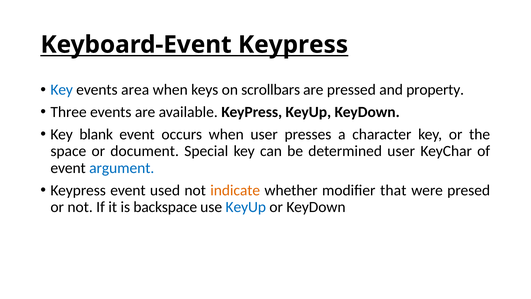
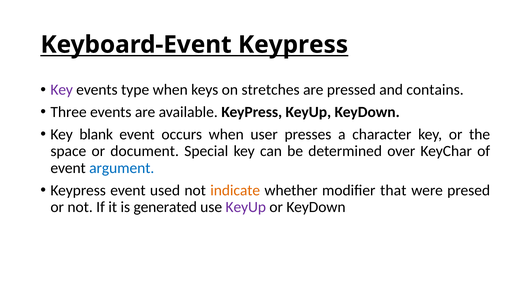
Key colour: blue -> purple (62, 90)
area: area -> type (135, 90)
scrollbars: scrollbars -> stretches (271, 90)
property: property -> contains (435, 90)
determined user: user -> over (401, 151)
backspace: backspace -> generated (165, 207)
KeyUp colour: blue -> purple (246, 207)
